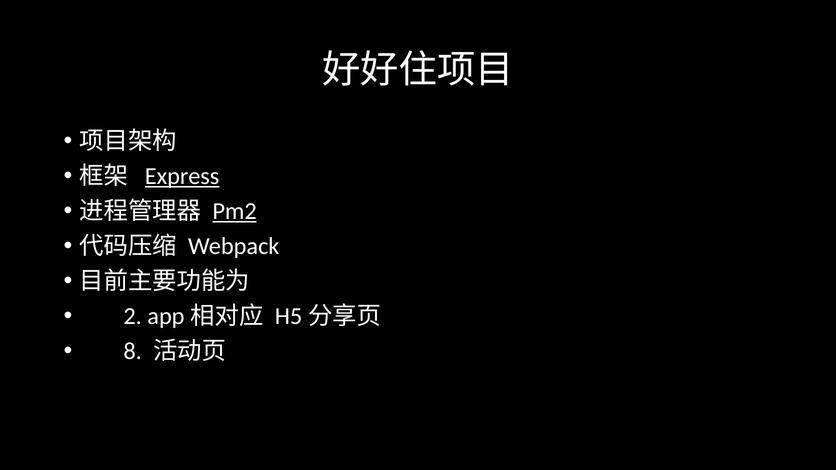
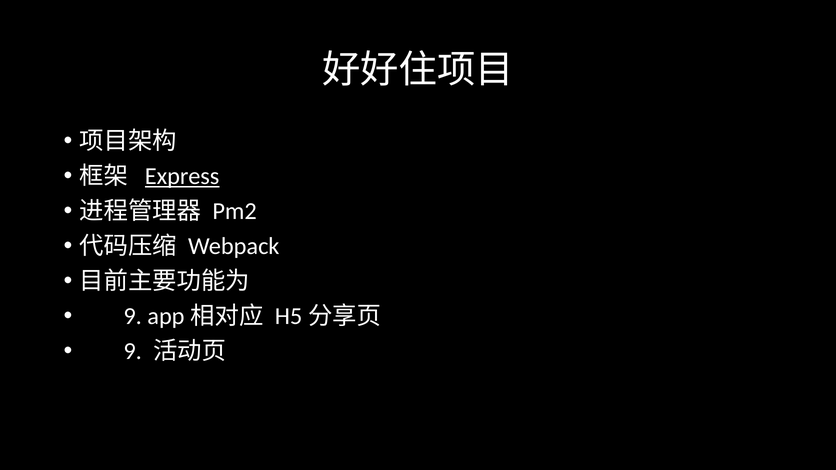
Pm2 underline: present -> none (235, 211)
2: 2 -> 9 (133, 316)
8: 8 -> 9 (133, 351)
